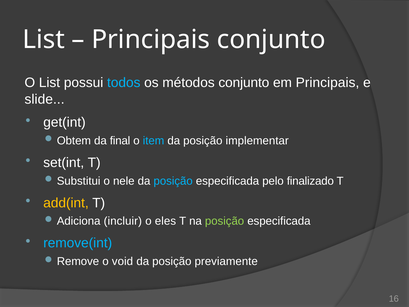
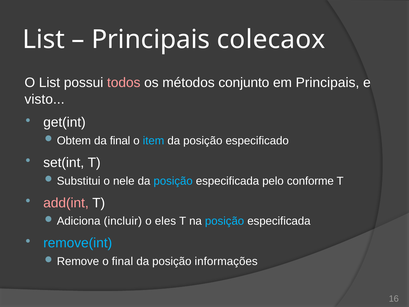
Principais conjunto: conjunto -> colecaox (271, 40)
todos colour: light blue -> pink (124, 83)
slide: slide -> visto (45, 99)
implementar: implementar -> especificado (257, 141)
finalizado: finalizado -> conforme (310, 181)
add(int colour: yellow -> pink (66, 203)
posição colour: light green -> light blue (225, 221)
o void: void -> final (122, 261)
previamente: previamente -> informações (226, 261)
